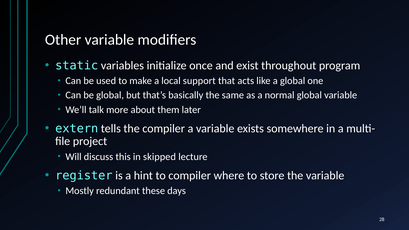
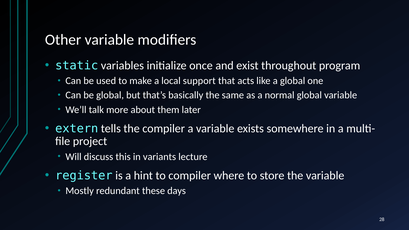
skipped: skipped -> variants (160, 157)
